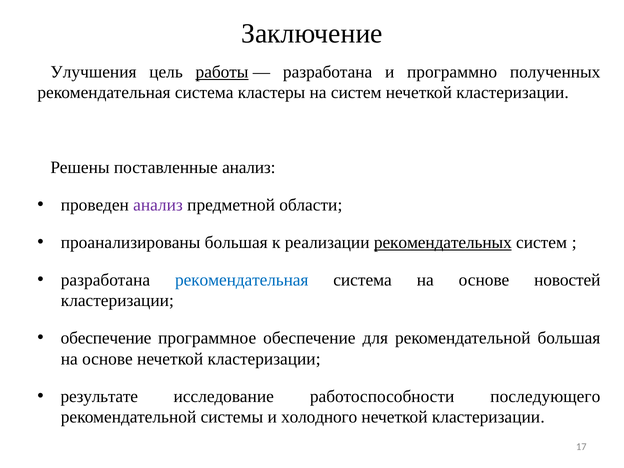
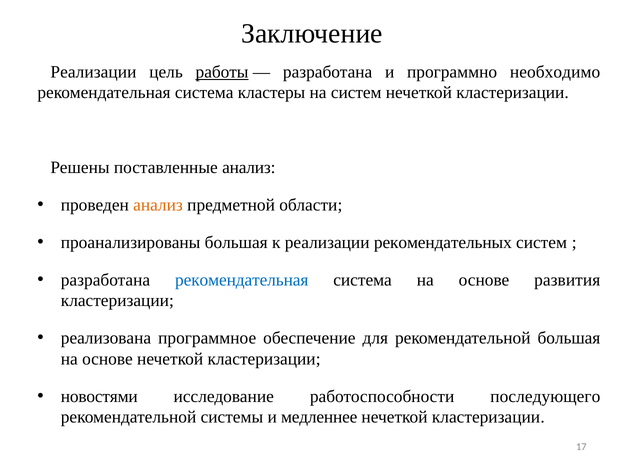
Улучшения: Улучшения -> Реализации (93, 72)
полученных: полученных -> необходимо (555, 72)
анализ colour: purple -> orange (158, 205)
рекомендательных underline: present -> none (443, 242)
новостей: новостей -> развития (567, 280)
обеспечение: обеспечение -> реализована (106, 338)
результате: результате -> новостями (99, 396)
холодного: холодного -> медленнее (319, 417)
